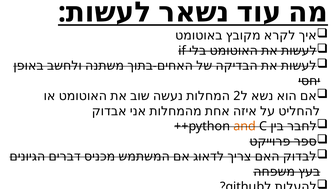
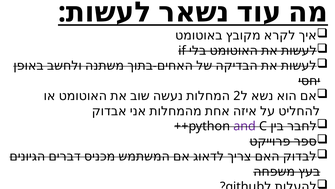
and colour: orange -> purple (245, 126)
